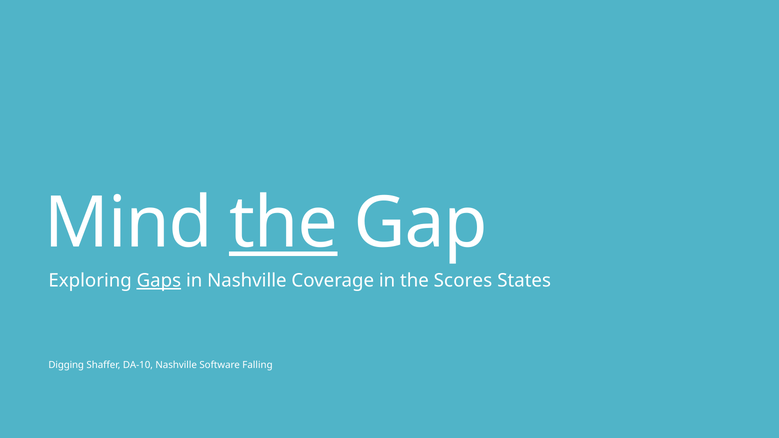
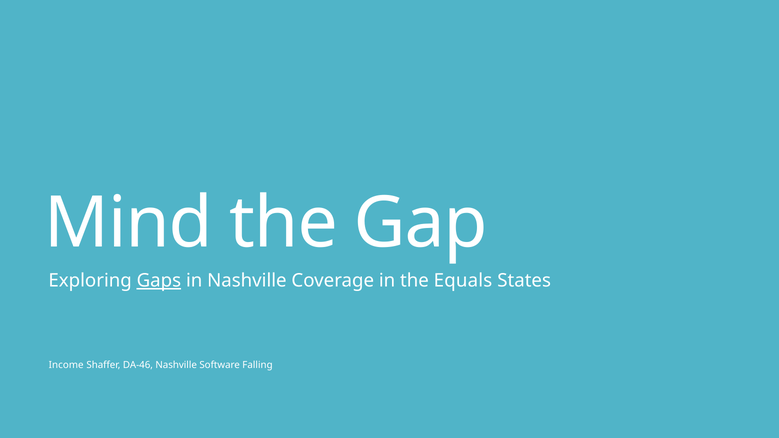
the underline: present -> none (284, 223)
Scores: Scores -> Equals (463, 281)
Digging: Digging -> Income (66, 365)
DA-10: DA-10 -> DA-46 (138, 365)
